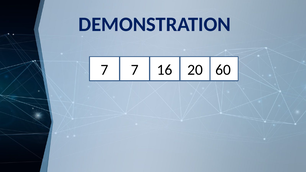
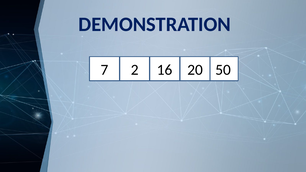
7 7: 7 -> 2 (135, 70)
60: 60 -> 50 (223, 70)
